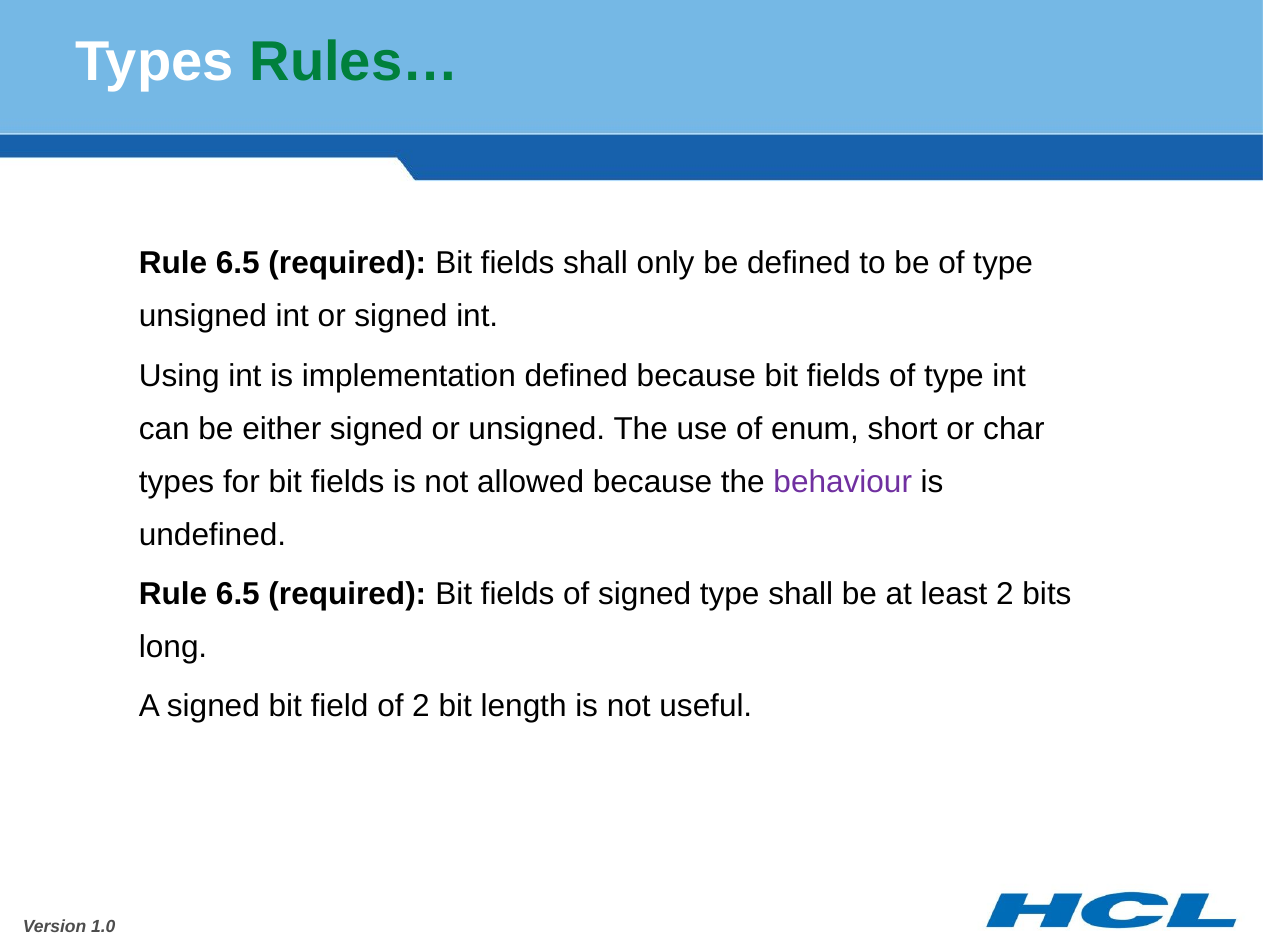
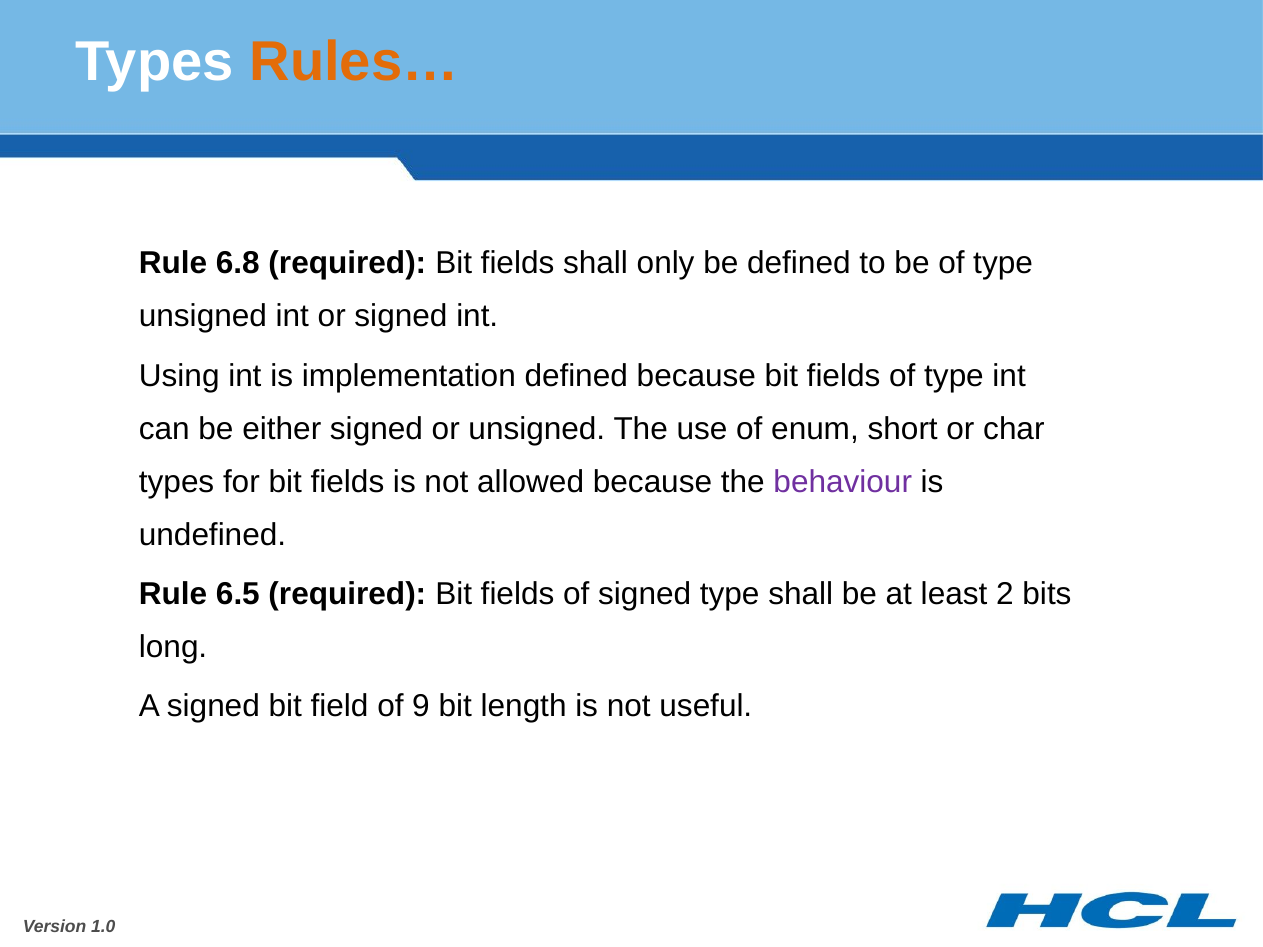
Rules… colour: green -> orange (354, 62)
6.5: 6.5 -> 6.8 (238, 264)
of 2: 2 -> 9 (421, 707)
